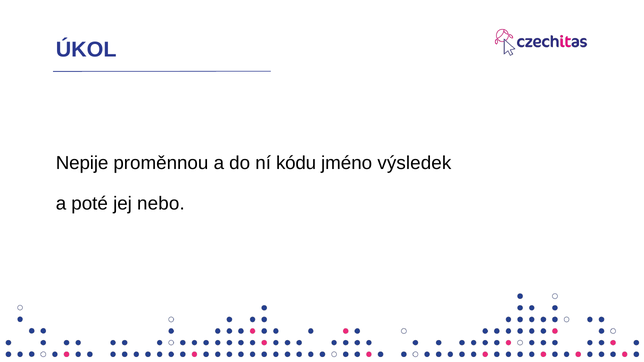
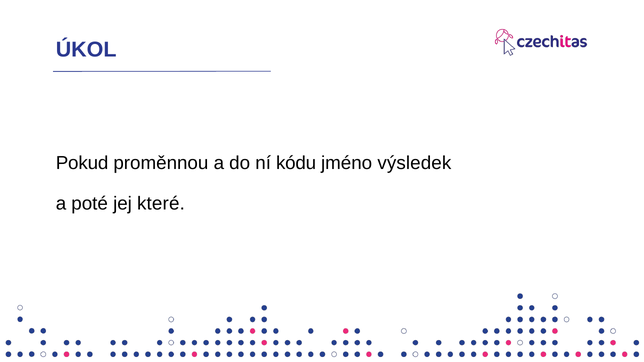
Nepije: Nepije -> Pokud (82, 163)
nebo: nebo -> které (161, 204)
